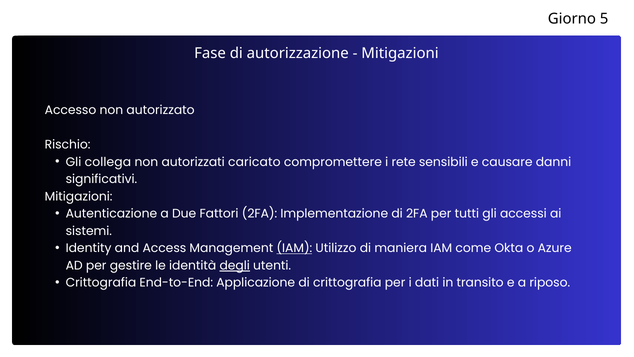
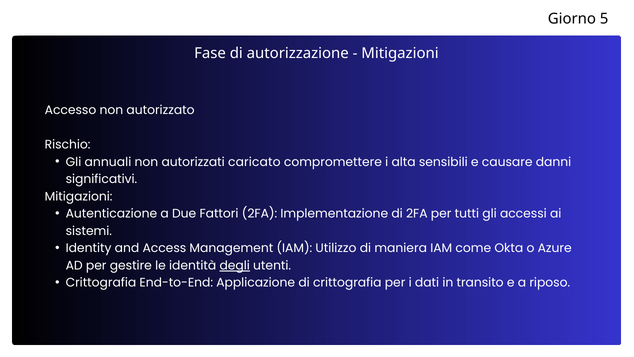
collega: collega -> annuali (108, 162)
rete: rete -> alta (404, 162)
IAM underline: present -> none (294, 248)
